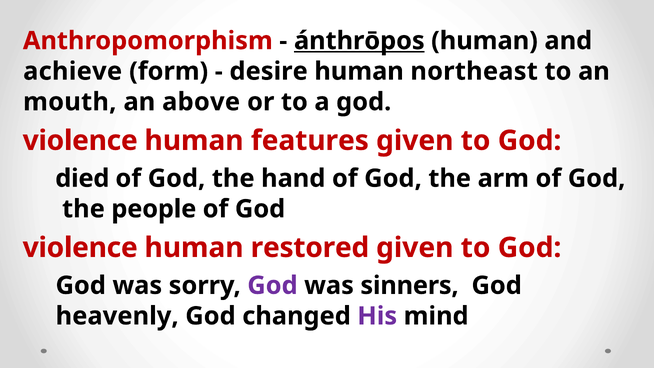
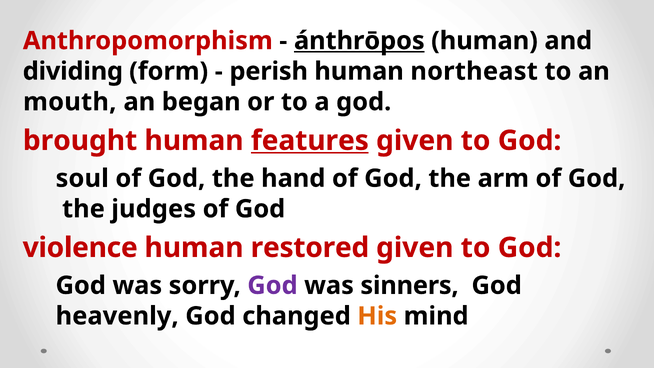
achieve: achieve -> dividing (73, 71)
desire: desire -> perish (269, 71)
above: above -> began (201, 102)
violence: violence -> brought (80, 141)
features underline: none -> present (310, 141)
died: died -> soul (82, 178)
people: people -> judges (154, 209)
His colour: purple -> orange (377, 316)
